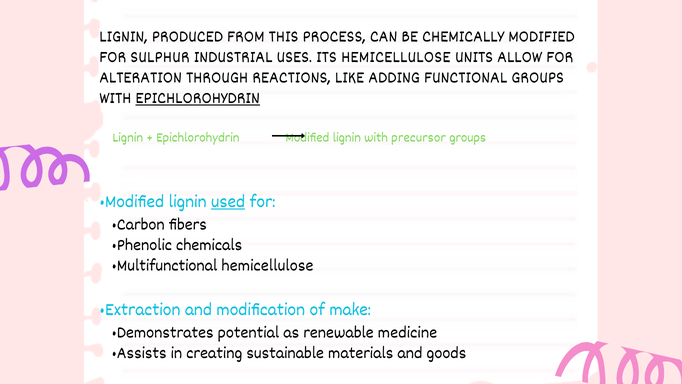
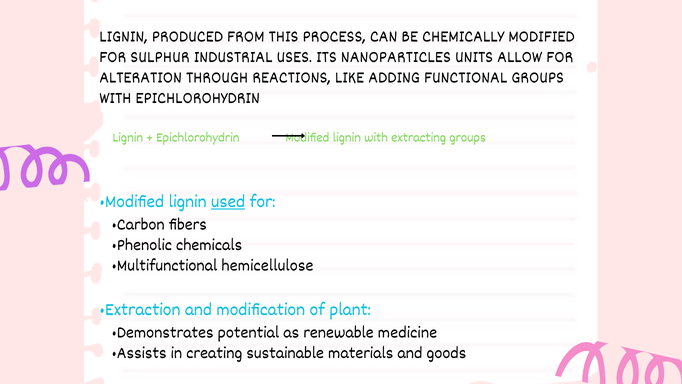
ITS HEMICELLULOSE: HEMICELLULOSE -> NANOPARTICLES (396, 56)
EPICHLOROHYDRIN underline: present -> none (198, 97)
precursor: precursor -> extracting (419, 137)
make: make -> plant (350, 309)
